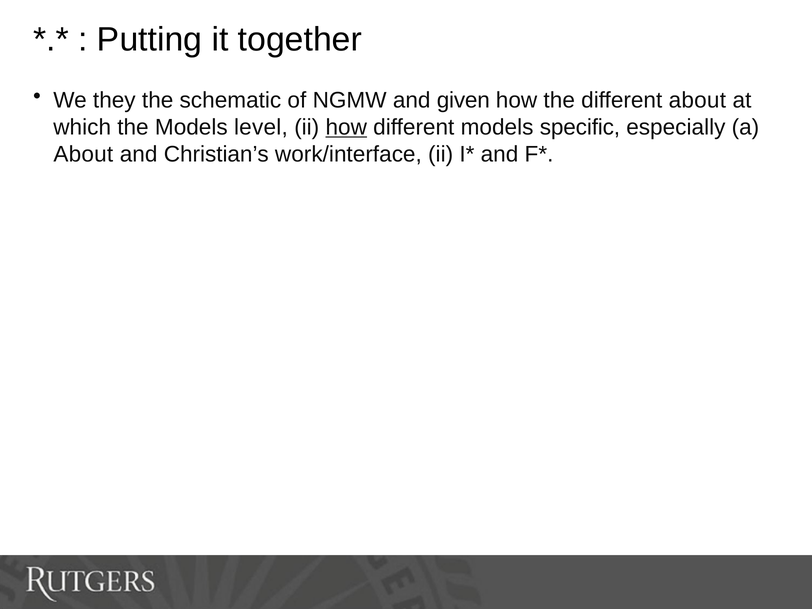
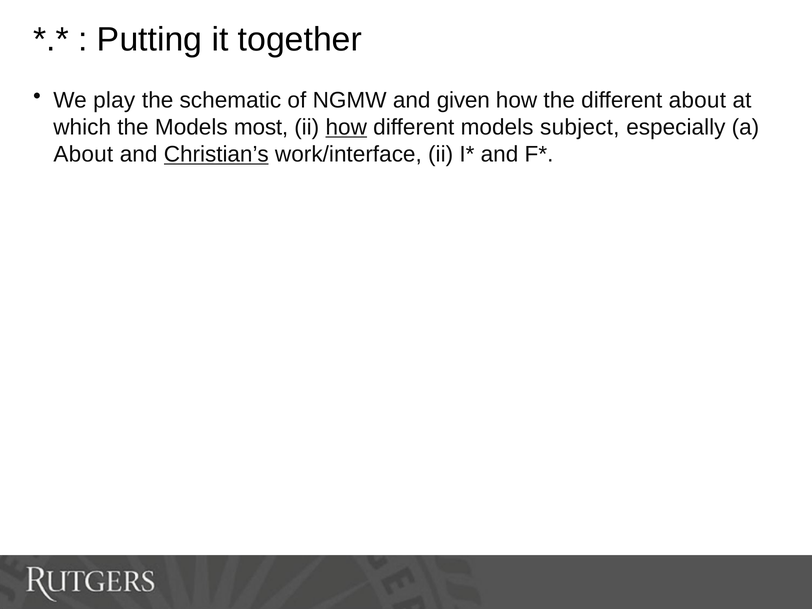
they: they -> play (114, 100)
level: level -> most (261, 127)
specific: specific -> subject (580, 127)
Christian’s underline: none -> present (216, 154)
